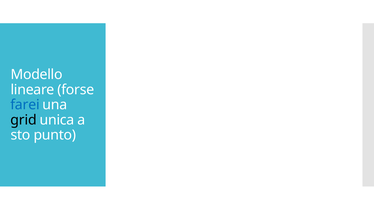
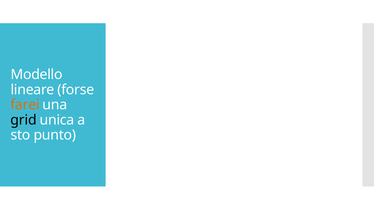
farei colour: blue -> orange (25, 105)
